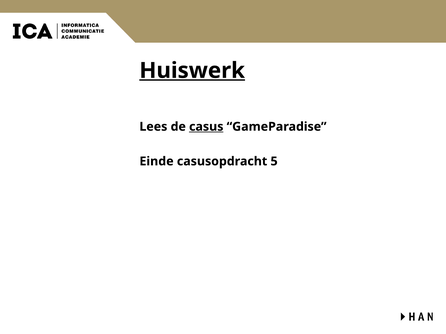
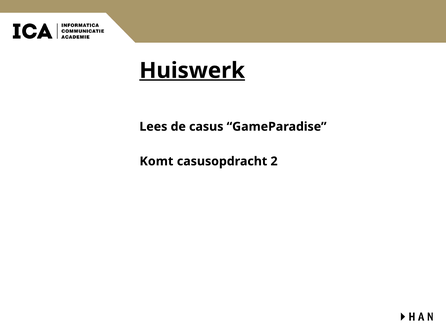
casus underline: present -> none (206, 127)
Einde: Einde -> Komt (156, 162)
5: 5 -> 2 (274, 162)
